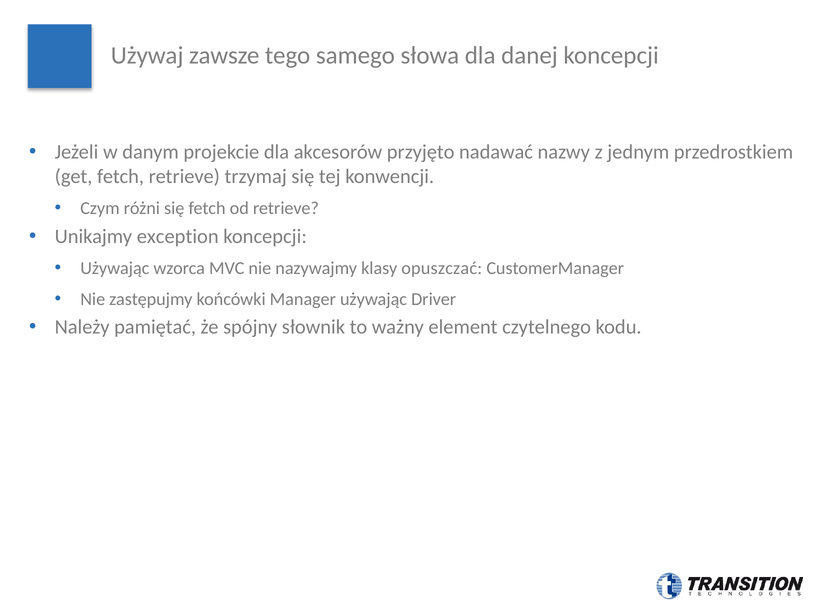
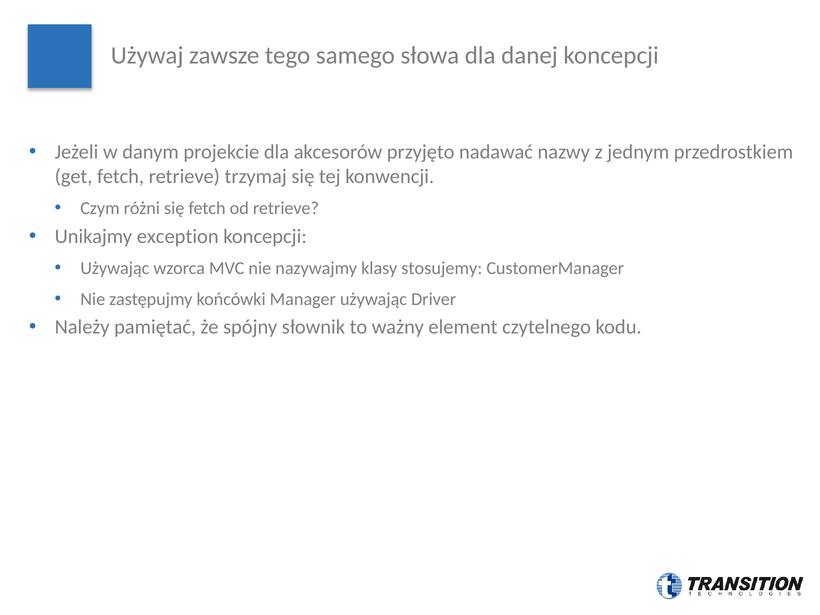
opuszczać: opuszczać -> stosujemy (442, 268)
